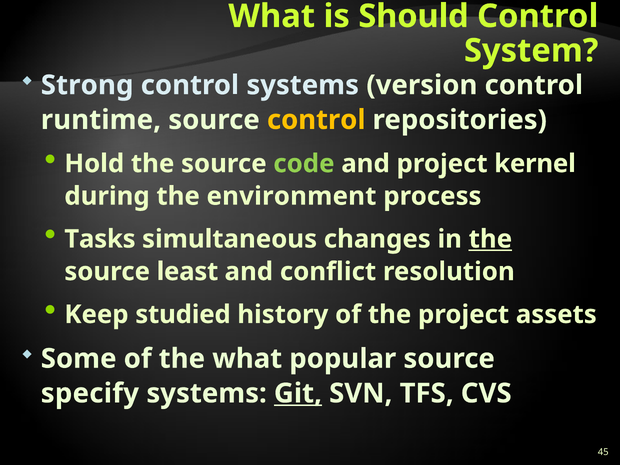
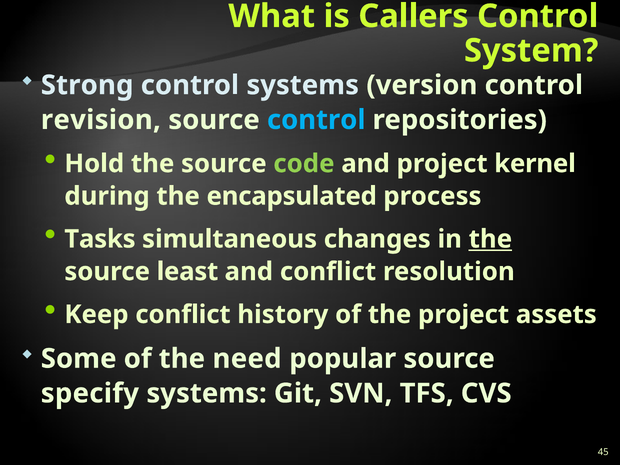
Should: Should -> Callers (413, 16)
runtime: runtime -> revision (101, 120)
control colour: yellow -> light blue (316, 120)
environment: environment -> encapsulated (292, 196)
Keep studied: studied -> conflict (183, 315)
the what: what -> need (247, 359)
Git underline: present -> none (298, 393)
